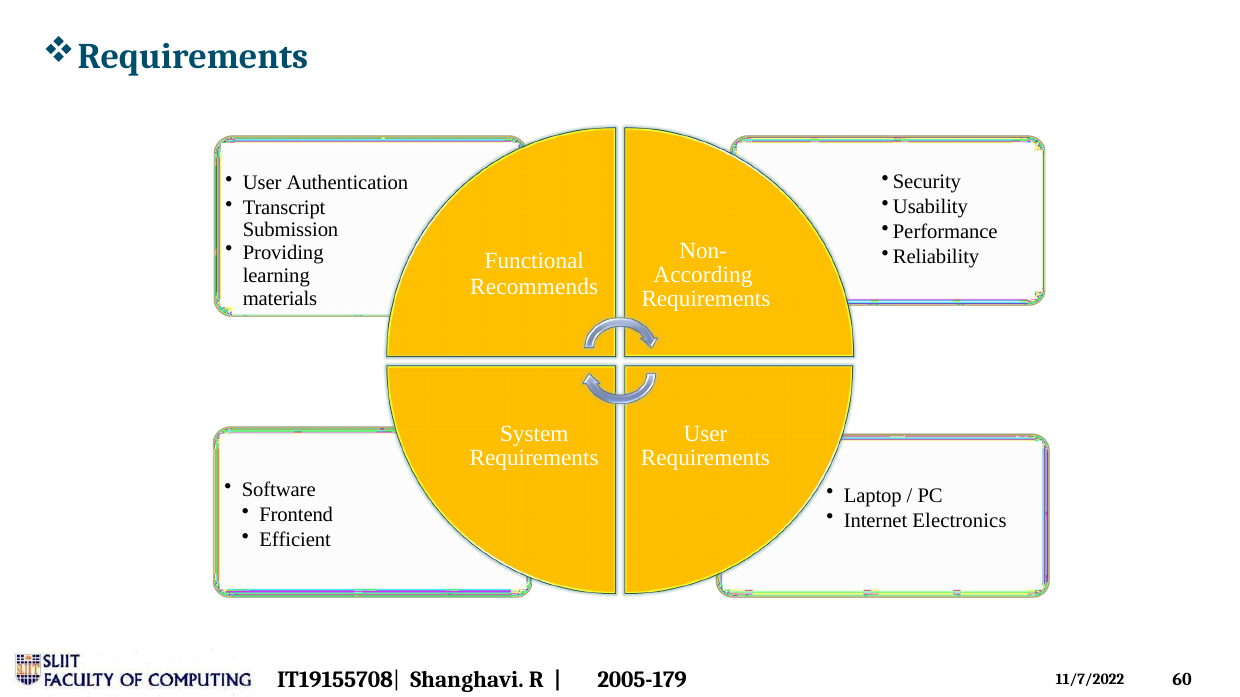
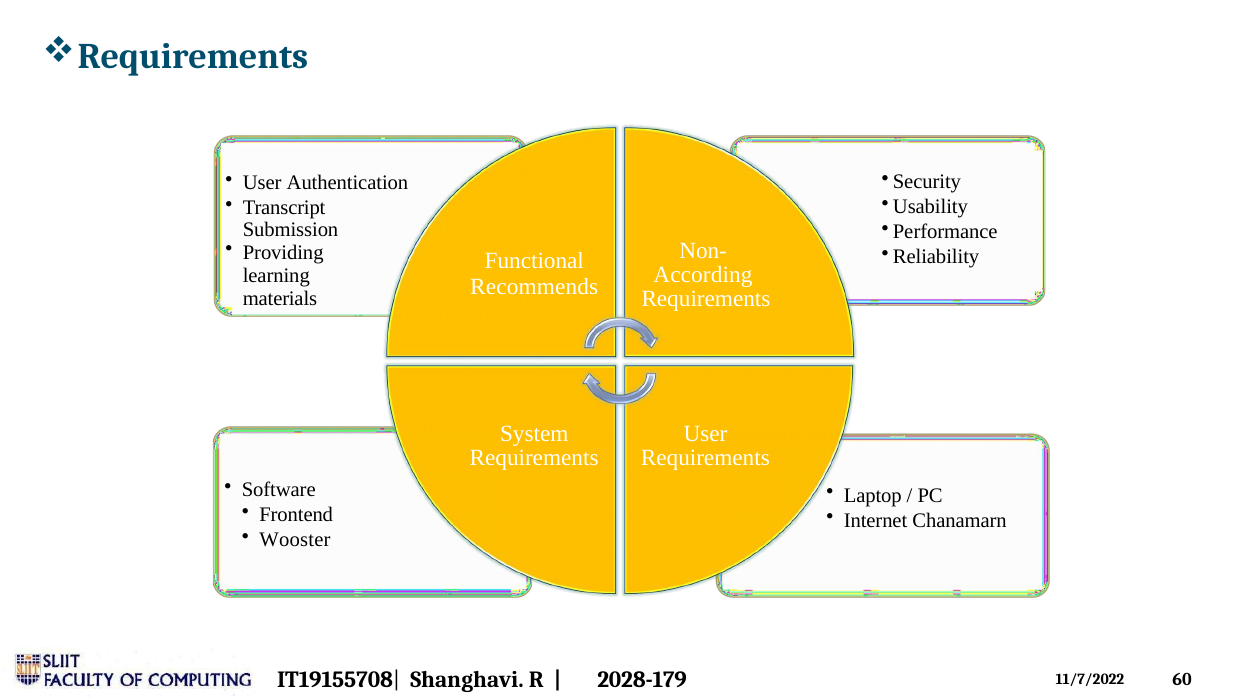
Electronics: Electronics -> Chanamarn (960, 521)
Efficient: Efficient -> Wooster (295, 540)
2005-179: 2005-179 -> 2028-179 (642, 680)
